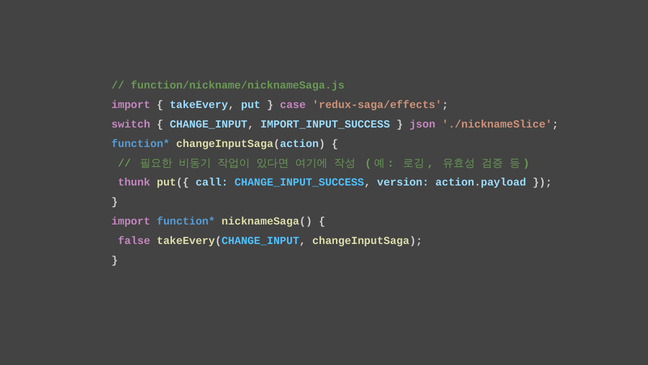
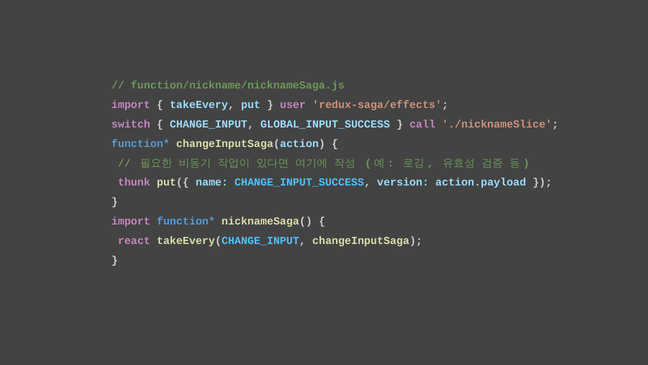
case: case -> user (293, 104)
IMPORT_INPUT_SUCCESS: IMPORT_INPUT_SUCCESS -> GLOBAL_INPUT_SUCCESS (325, 124)
json: json -> call (422, 124)
call: call -> name (212, 182)
false: false -> react (134, 240)
